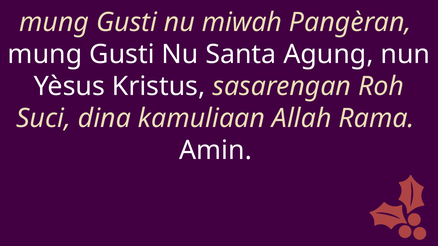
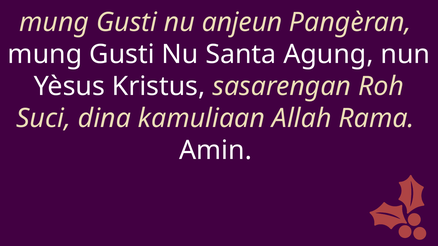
miwah: miwah -> anjeun (242, 22)
